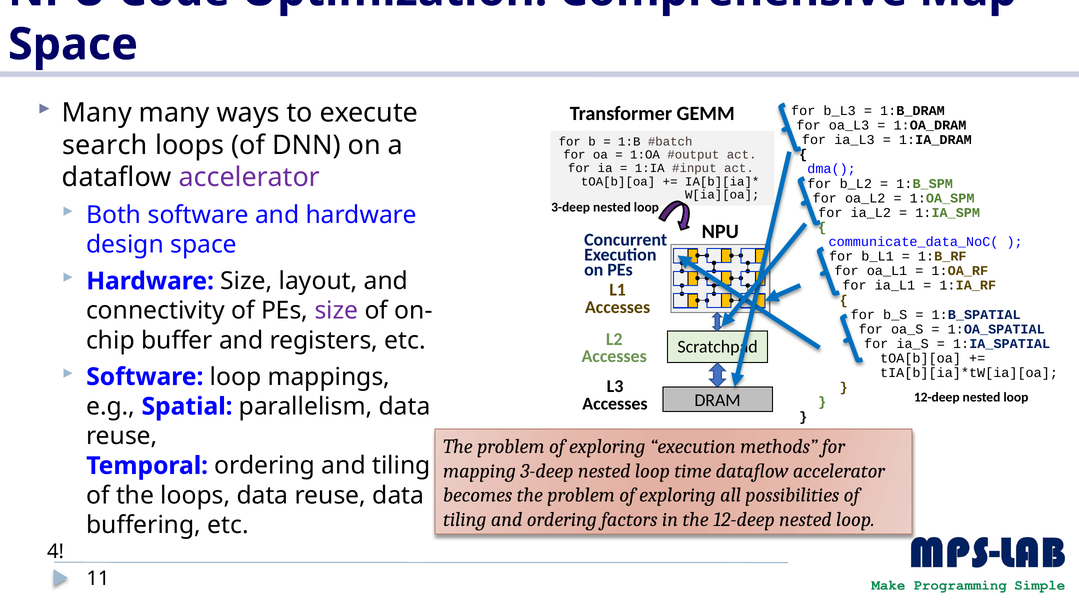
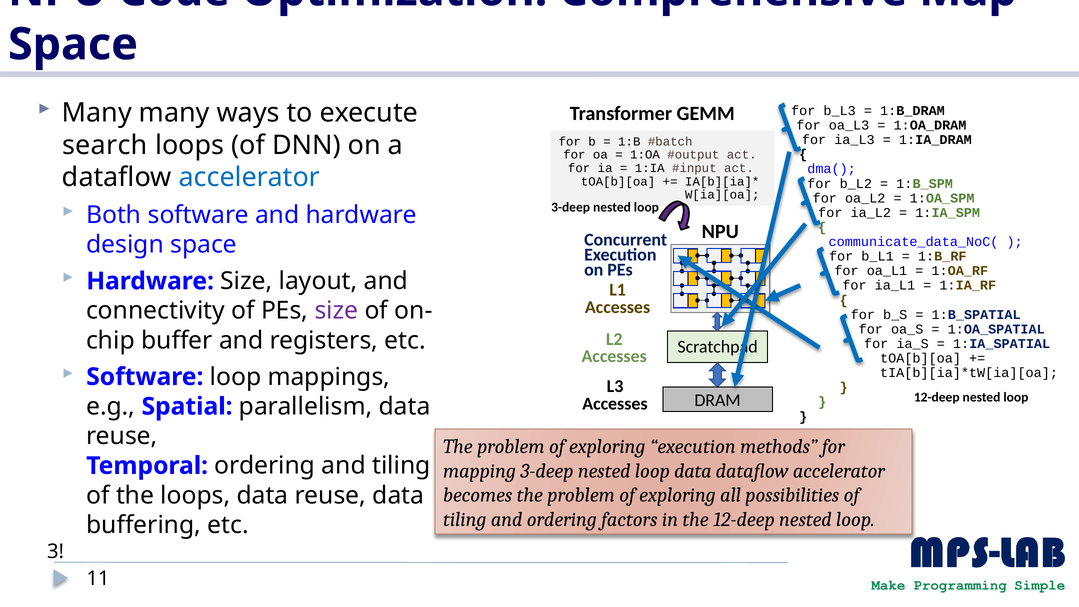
accelerator colour: purple -> blue (249, 178)
loop time: time -> data (693, 471)
4: 4 -> 3 (56, 552)
